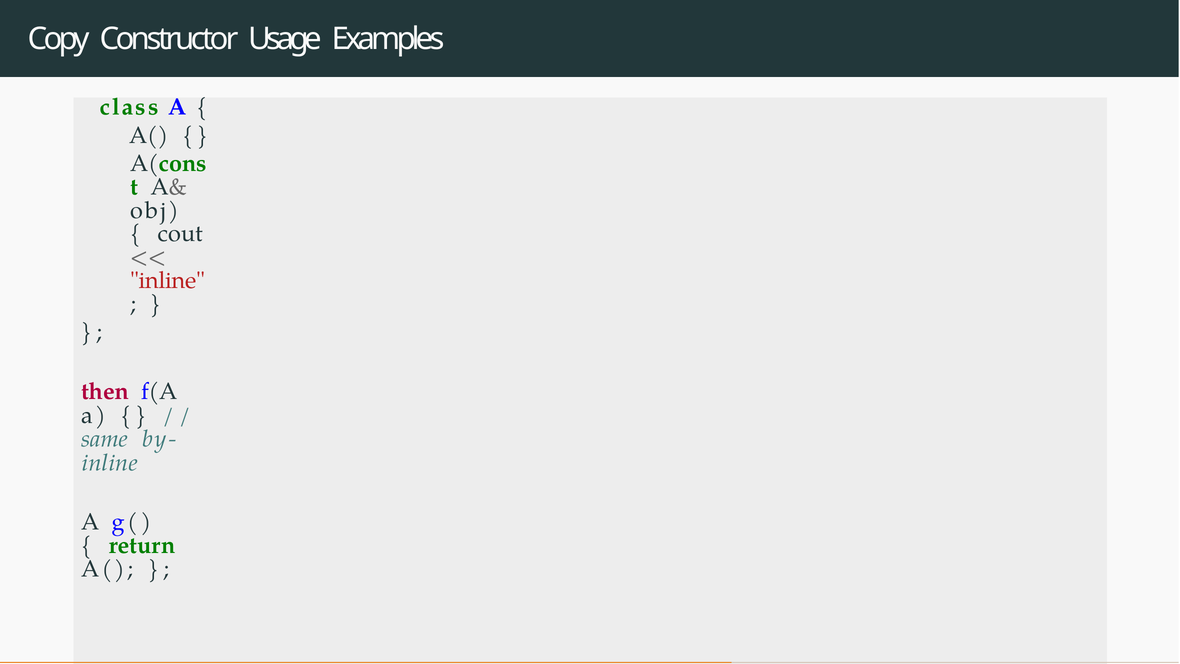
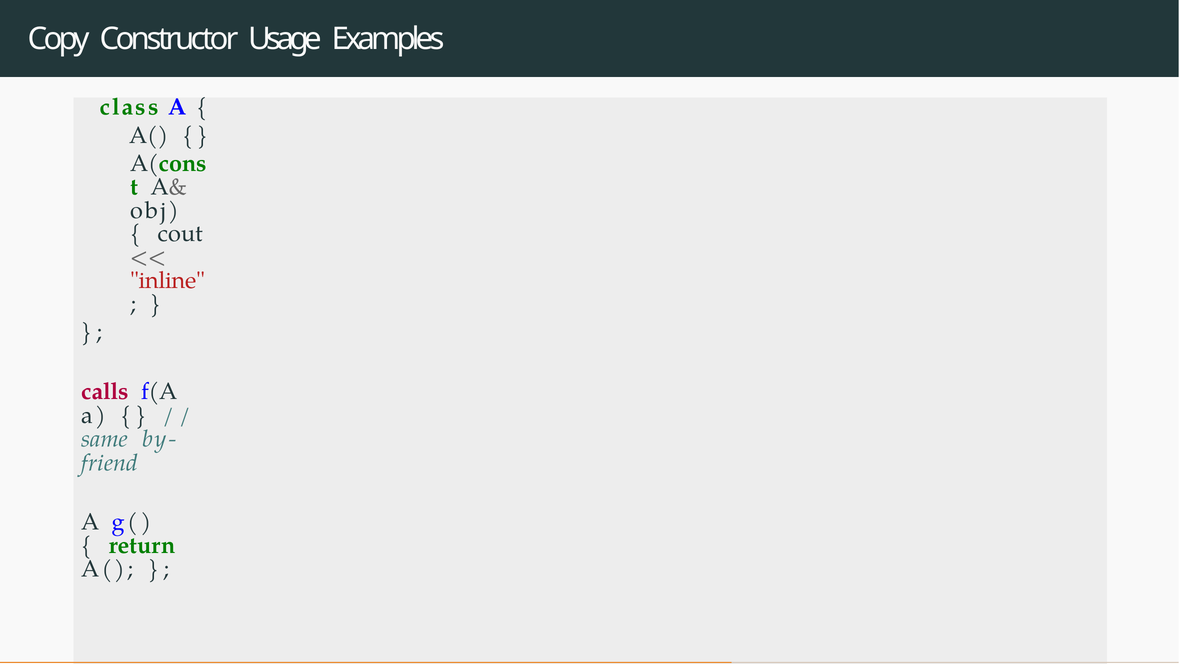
then: then -> calls (105, 392)
inline: inline -> friend (110, 463)
